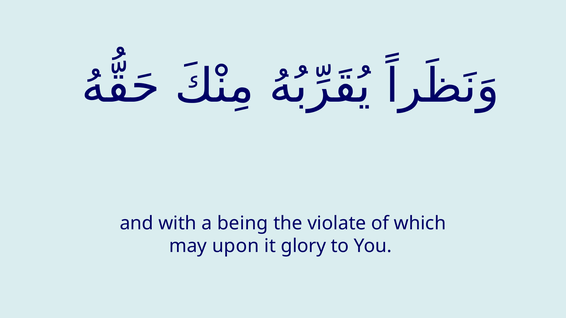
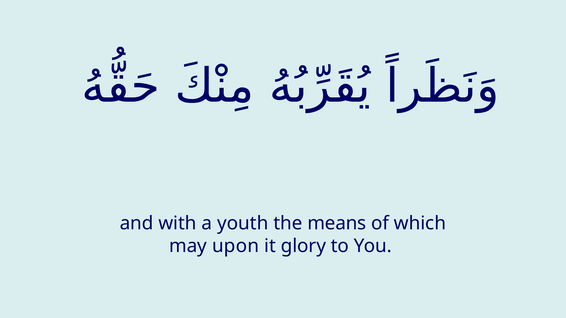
being: being -> youth (243, 223)
violate: violate -> means (337, 223)
